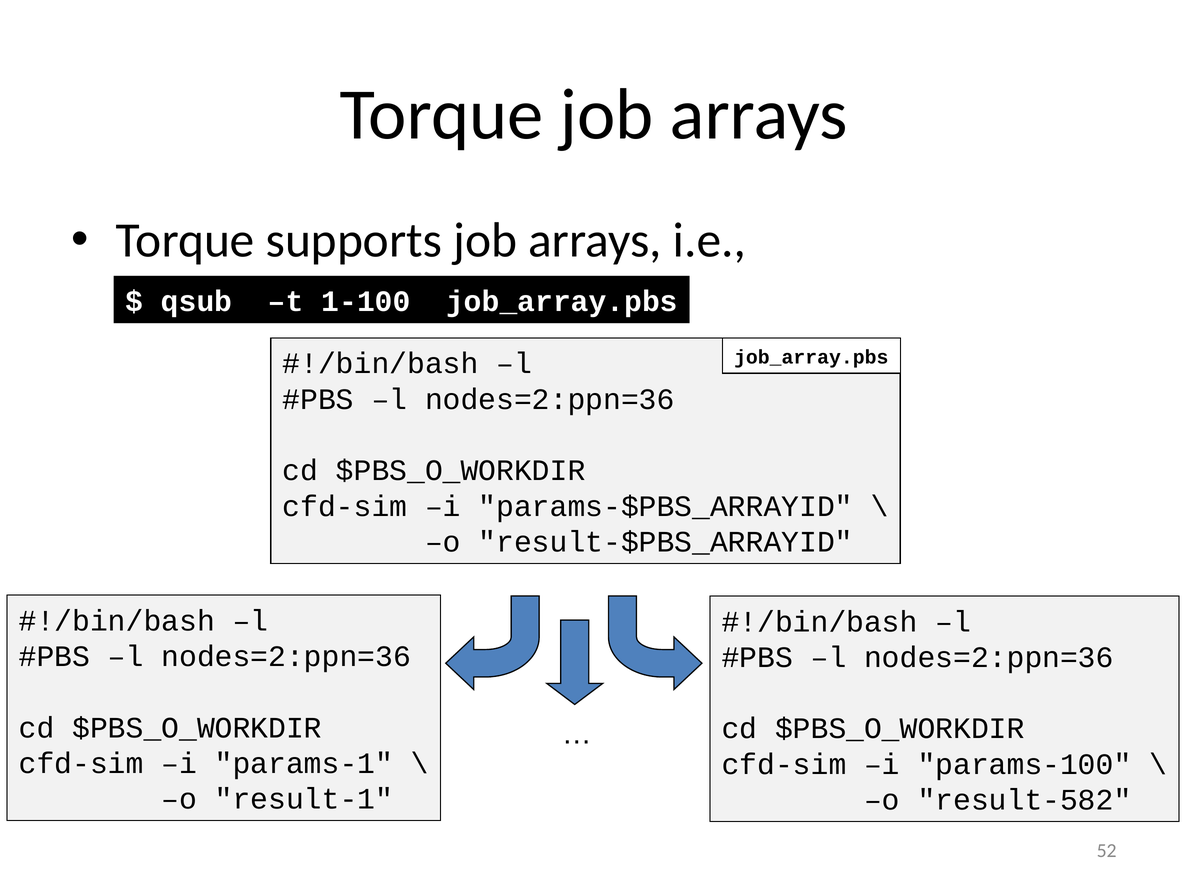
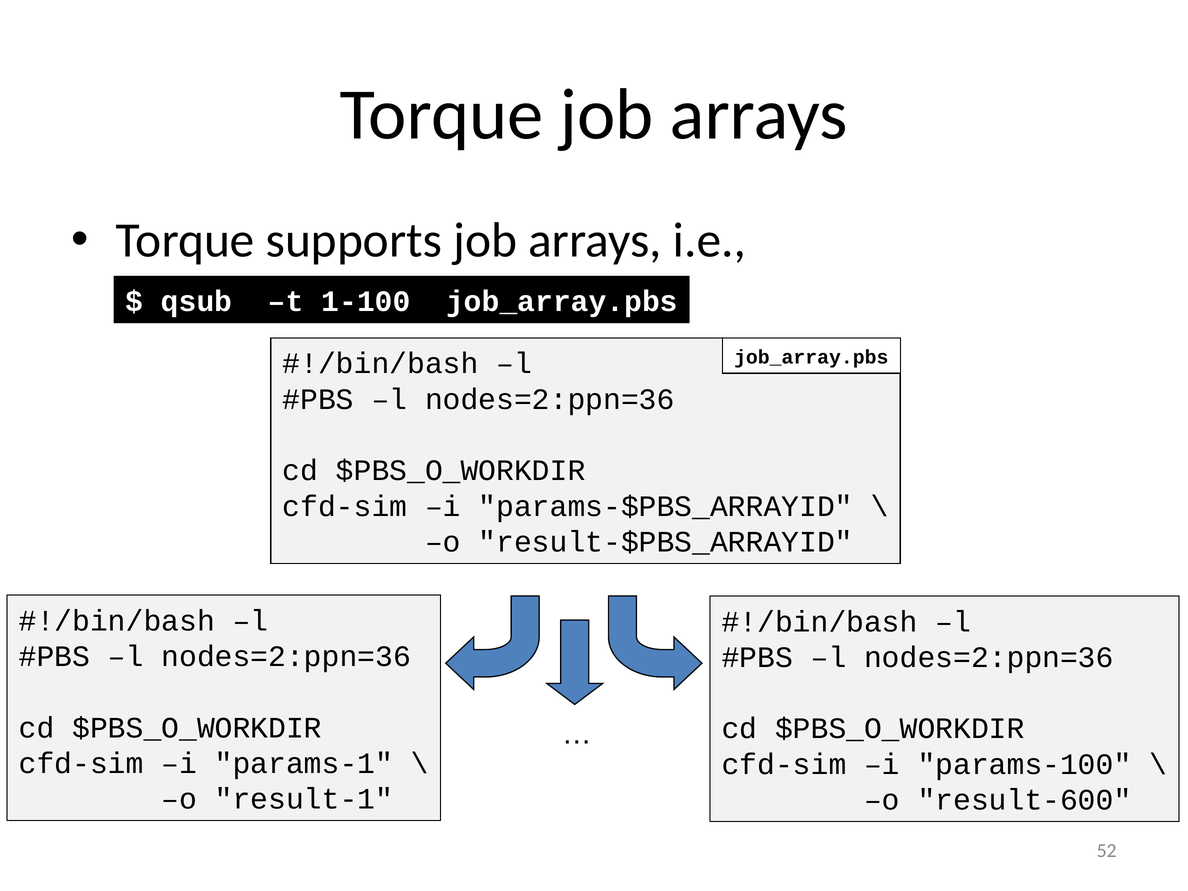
result-582: result-582 -> result-600 (1025, 800)
